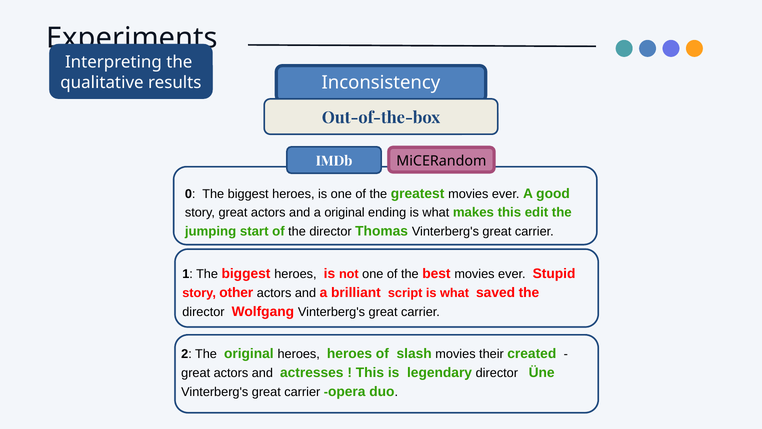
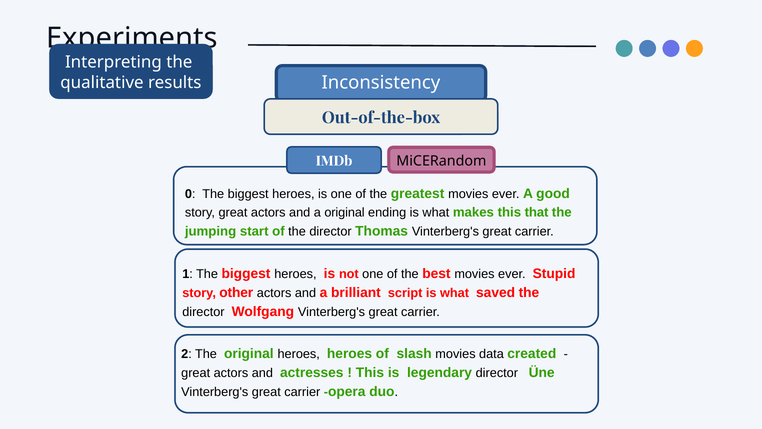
edit: edit -> that (537, 212)
their: their -> data (491, 354)
